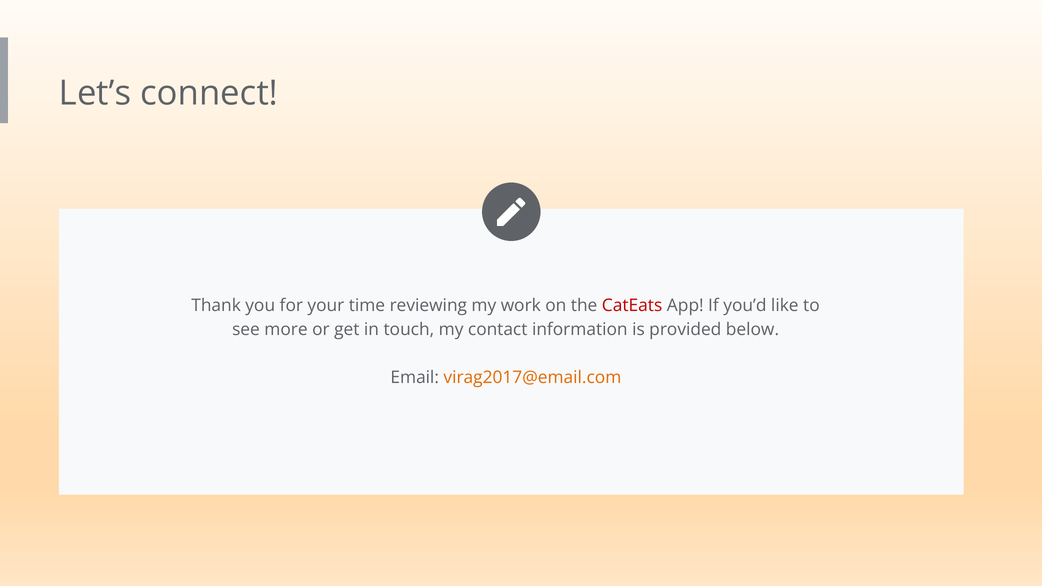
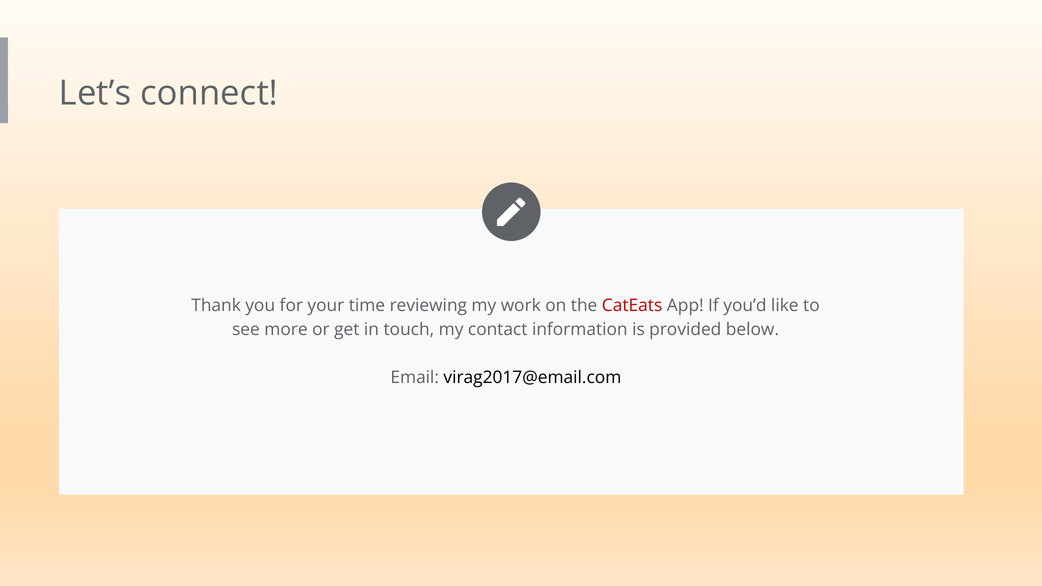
virag2017@email.com colour: orange -> black (532, 378)
